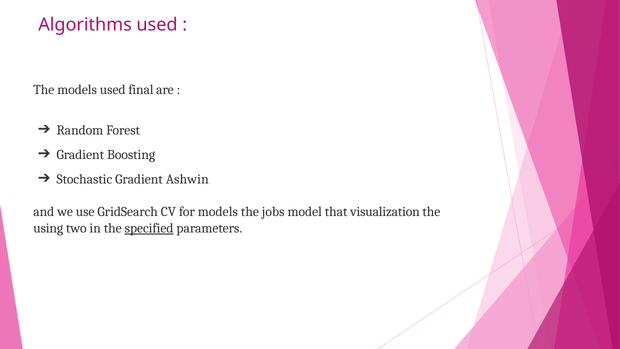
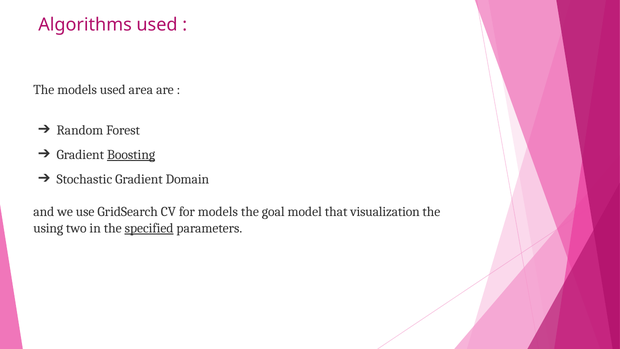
final: final -> area (141, 90)
Boosting underline: none -> present (131, 155)
Ashwin: Ashwin -> Domain (187, 179)
jobs: jobs -> goal (273, 212)
